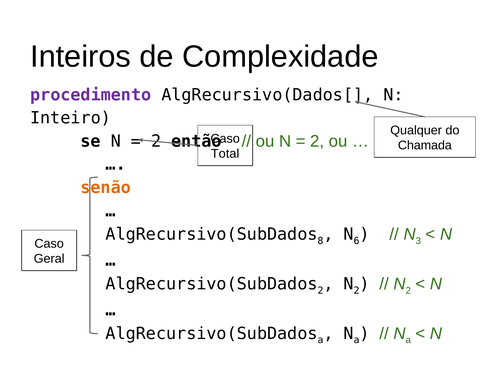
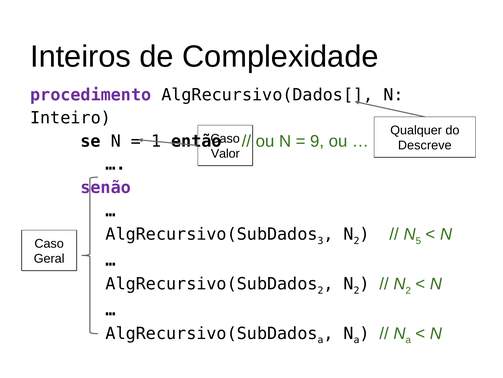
2: 2 -> 1 (156, 141)
2: 2 -> 9 (317, 141)
Chamada: Chamada -> Descreve (425, 145)
Total: Total -> Valor (225, 154)
senão colour: orange -> purple (106, 187)
8: 8 -> 3 (320, 240)
6: 6 -> 2 (357, 240)
3: 3 -> 5 (418, 240)
